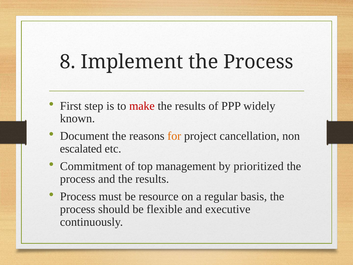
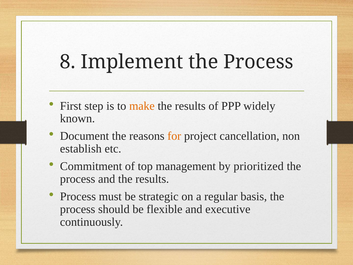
make colour: red -> orange (142, 106)
escalated: escalated -> establish (81, 149)
resource: resource -> strategic (159, 196)
